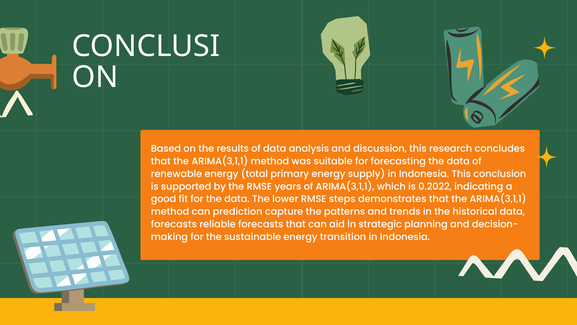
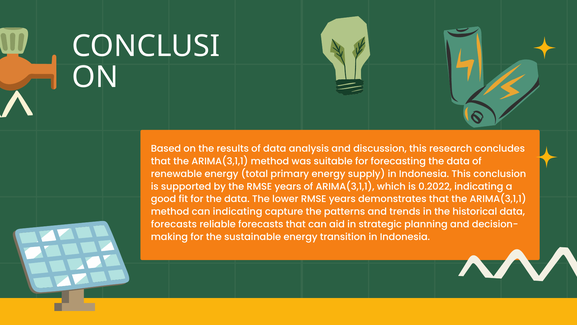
lower RMSE steps: steps -> years (342, 199)
can prediction: prediction -> indicating (238, 211)
